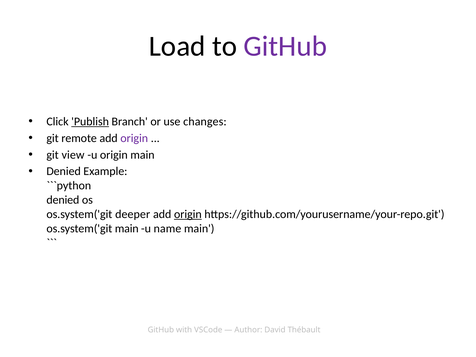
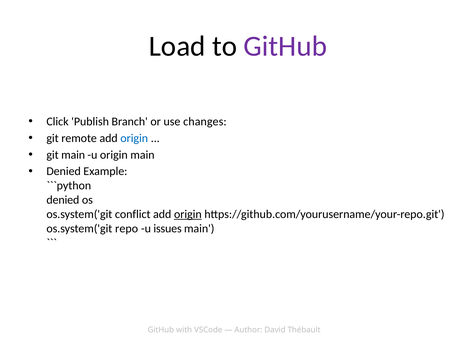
Publish underline: present -> none (90, 121)
origin colour: purple -> blue (134, 138)
git view: view -> main (73, 155)
deeper: deeper -> conflict (133, 214)
os.system('git main: main -> repo (127, 229)
name: name -> issues (168, 229)
